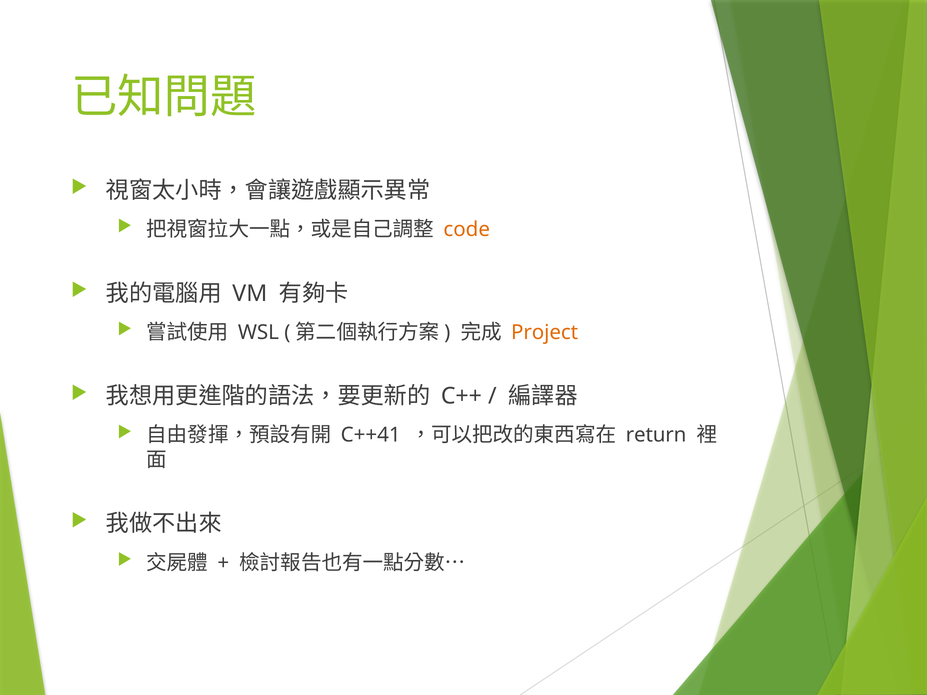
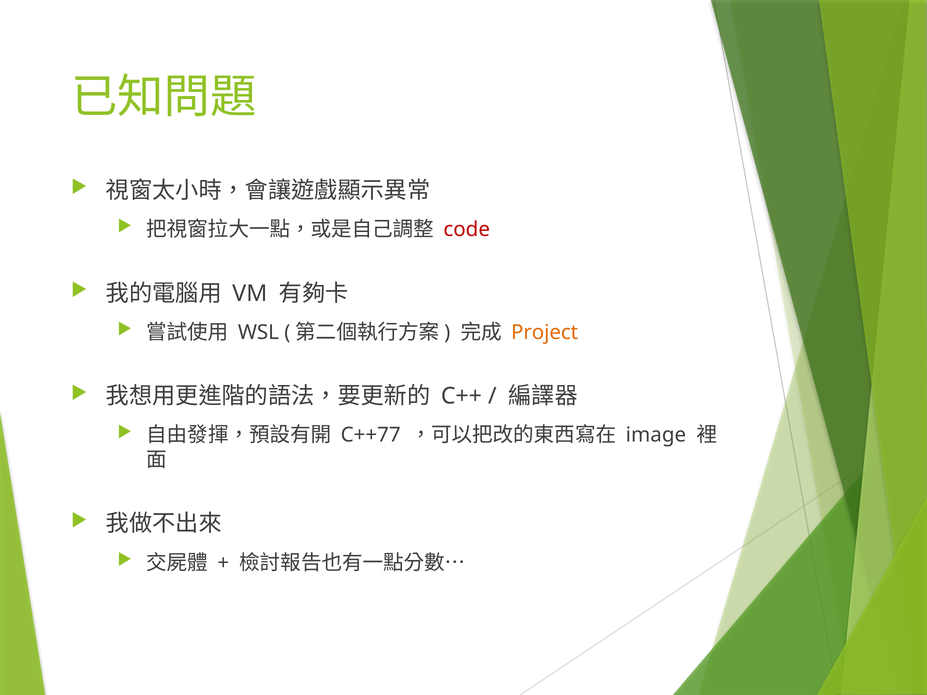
code colour: orange -> red (467, 230)
C++41: C++41 -> C++77 (371, 435)
return: return -> image (656, 435)
